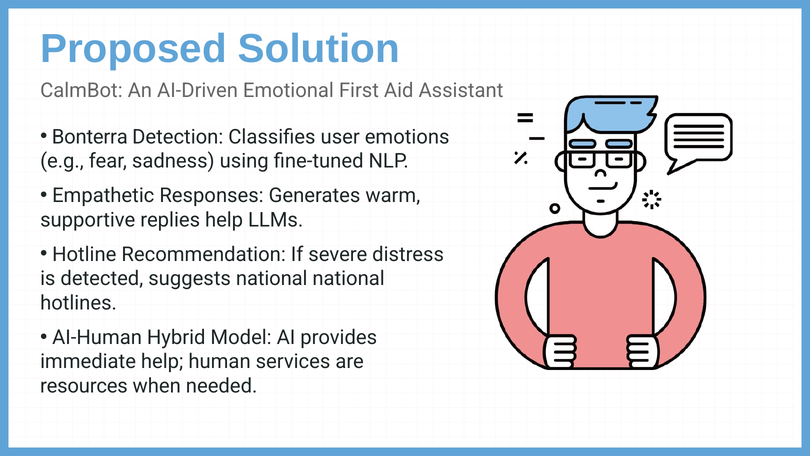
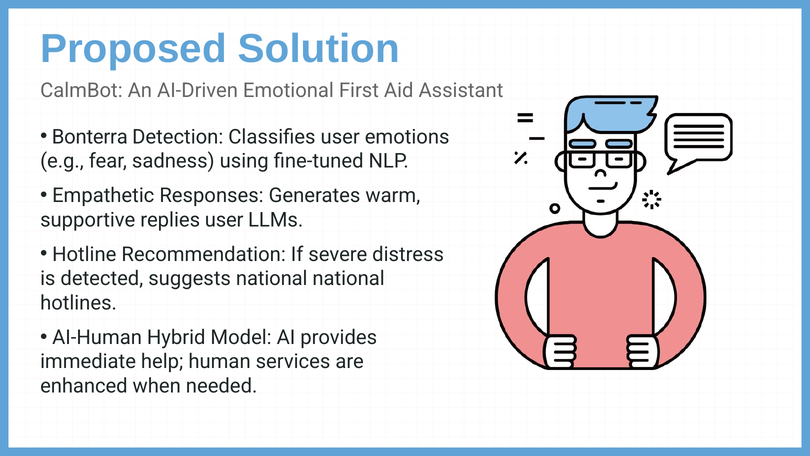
replies help: help -> user (224, 220)
resources: resources -> enhanced (84, 386)
